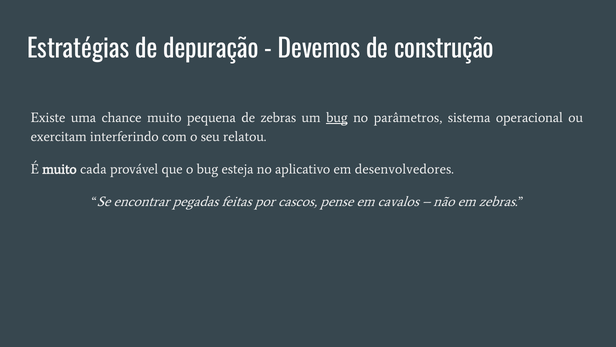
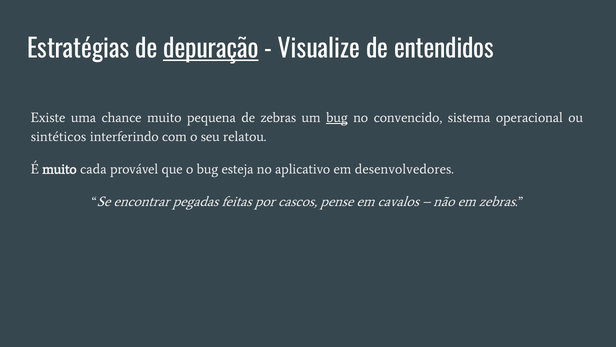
depuração underline: none -> present (211, 49)
Devemos: Devemos -> Visualize (319, 49)
construção: construção -> entendidos (444, 49)
parâmetros: parâmetros -> convencido (408, 117)
exercitam: exercitam -> sintéticos (59, 136)
